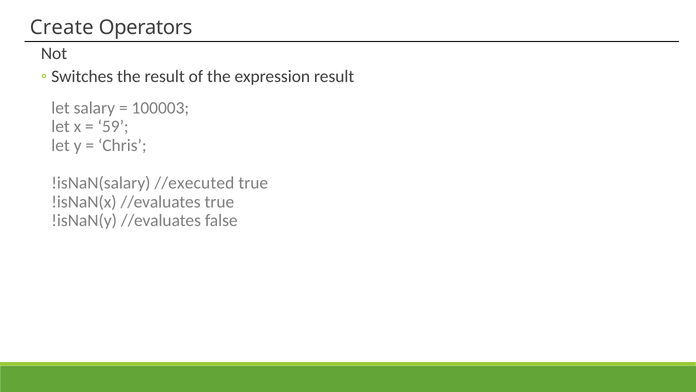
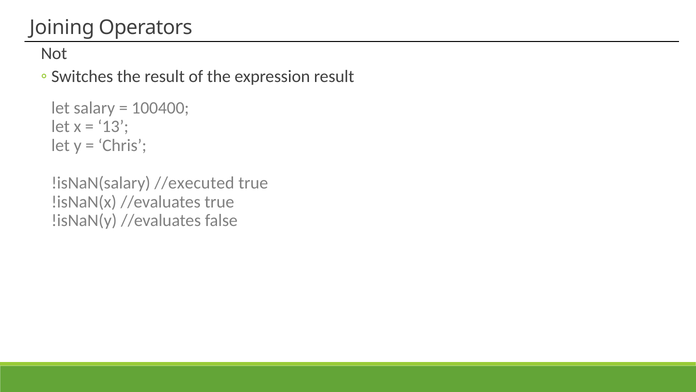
Create: Create -> Joining (62, 27)
100003: 100003 -> 100400 (160, 108)
59: 59 -> 13 (113, 127)
